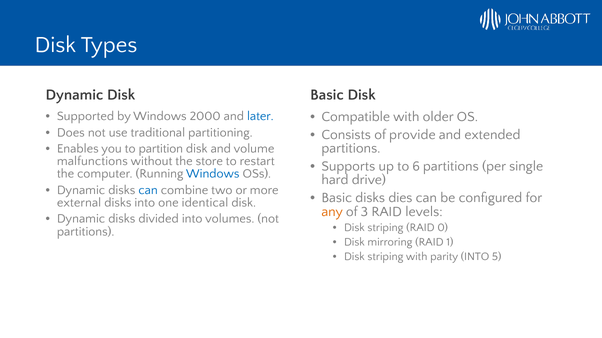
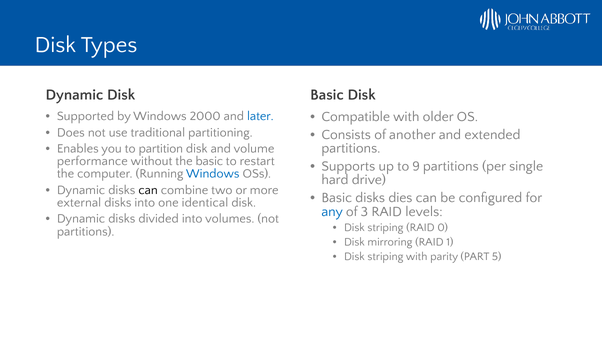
provide: provide -> another (412, 135)
malfunctions: malfunctions -> performance (92, 162)
the store: store -> basic (209, 162)
6: 6 -> 9 (416, 167)
can colour: blue -> black (148, 190)
any colour: orange -> blue (332, 212)
parity INTO: INTO -> PART (475, 257)
